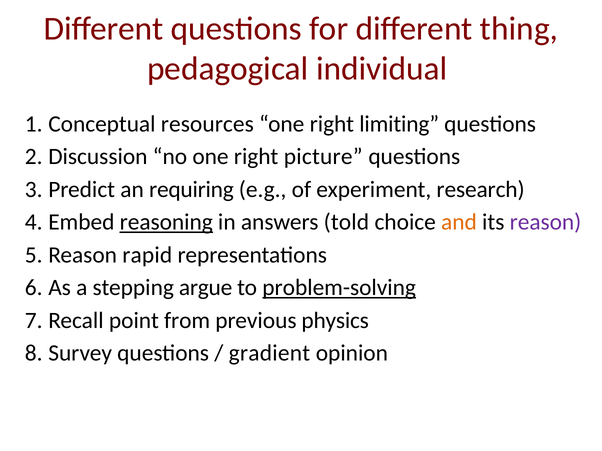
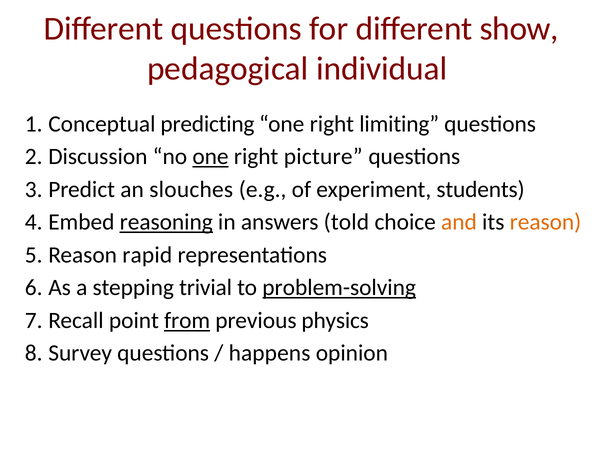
thing: thing -> show (519, 29)
resources: resources -> predicting (207, 124)
one underline: none -> present (211, 157)
requiring: requiring -> slouches (191, 190)
research: research -> students (481, 190)
reason colour: purple -> orange (546, 222)
argue: argue -> trivial (206, 288)
from underline: none -> present (187, 321)
gradient: gradient -> happens (270, 354)
